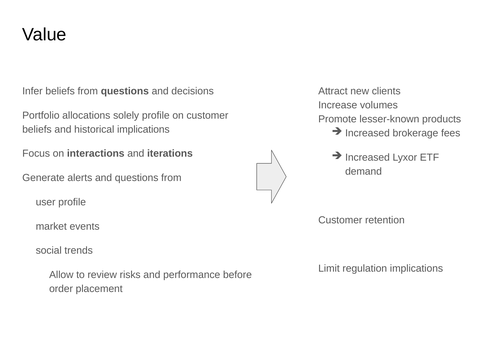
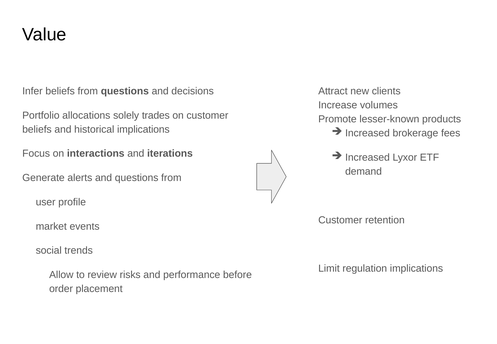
solely profile: profile -> trades (156, 115)
